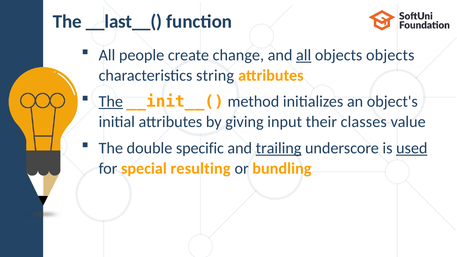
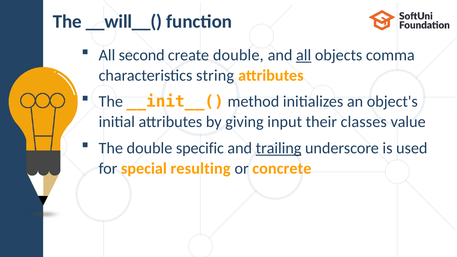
__last__(: __last__( -> __will__( (124, 22)
people: people -> second (142, 55)
create change: change -> double (238, 55)
objects objects: objects -> comma (390, 55)
The underline: present -> none (111, 102)
used underline: present -> none (412, 148)
bundling: bundling -> concrete (282, 168)
